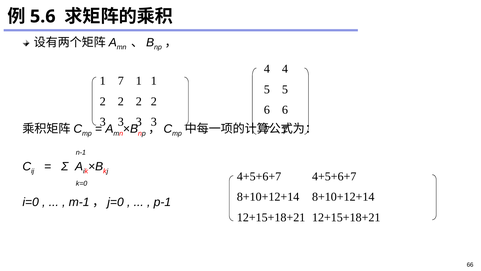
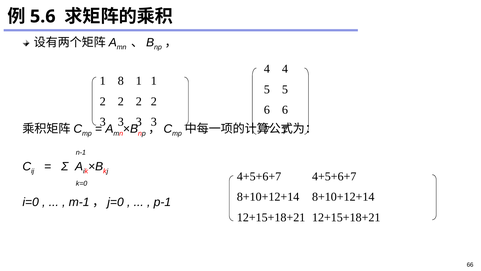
1 7: 7 -> 8 (121, 81)
